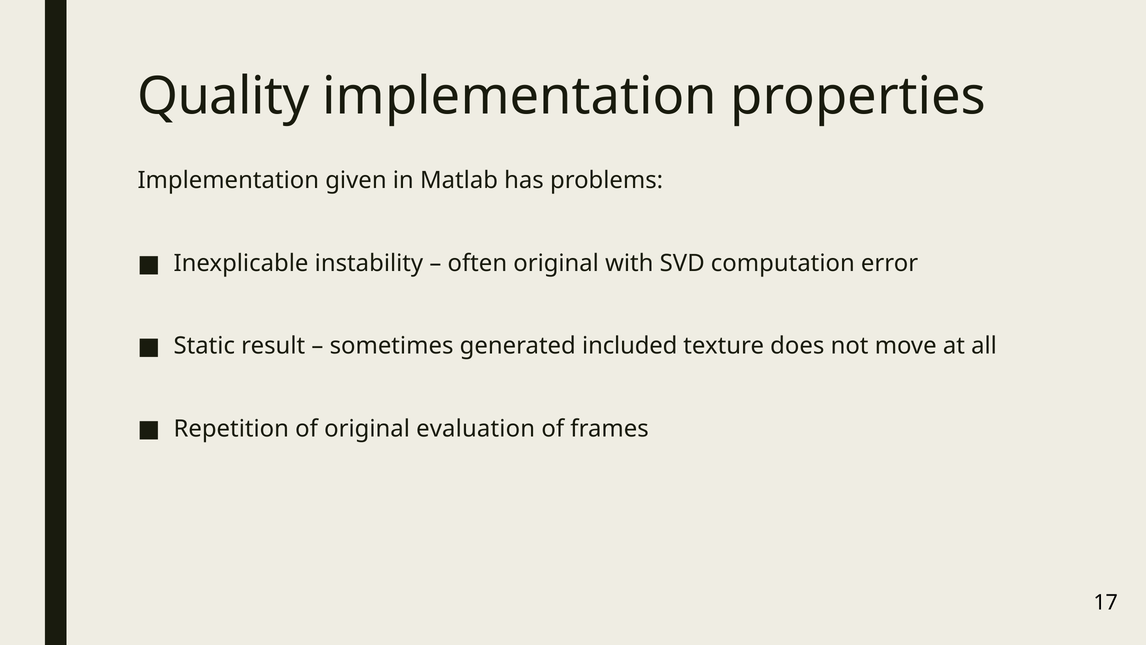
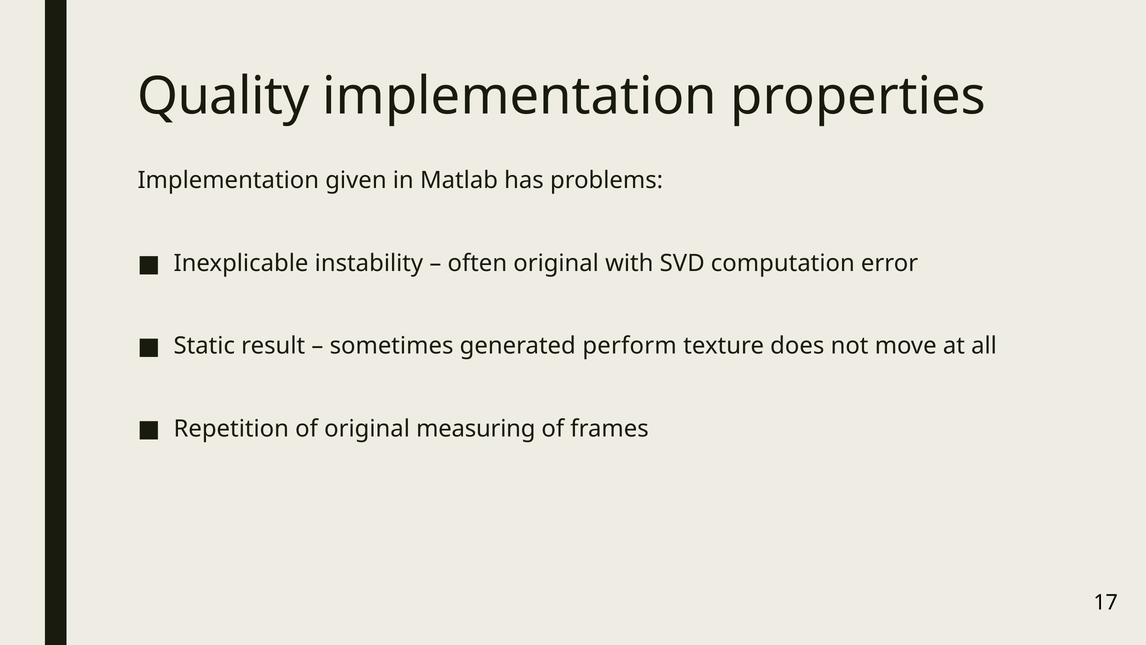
included: included -> perform (630, 346)
evaluation: evaluation -> measuring (476, 428)
